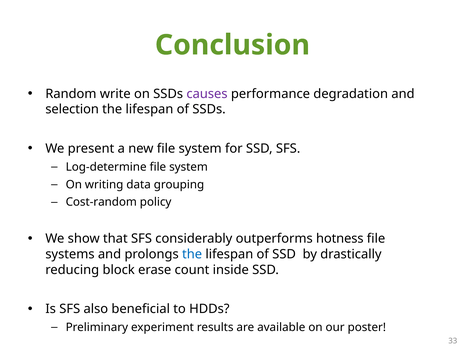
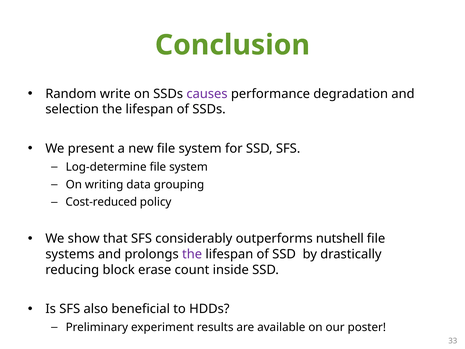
Cost-random: Cost-random -> Cost-reduced (101, 202)
hotness: hotness -> nutshell (340, 239)
the colour: blue -> purple (192, 254)
